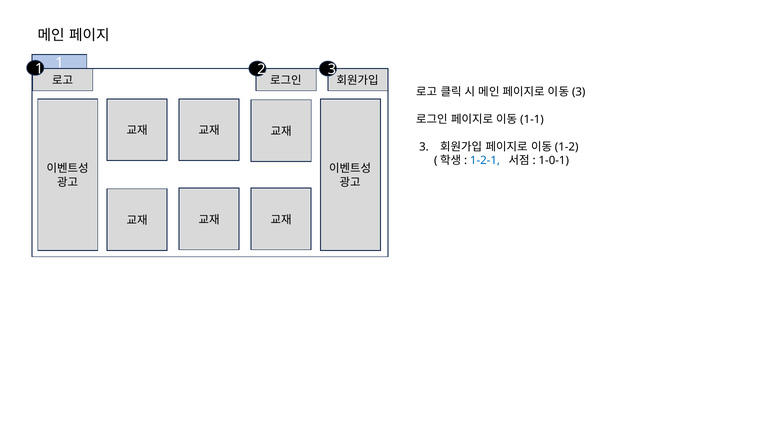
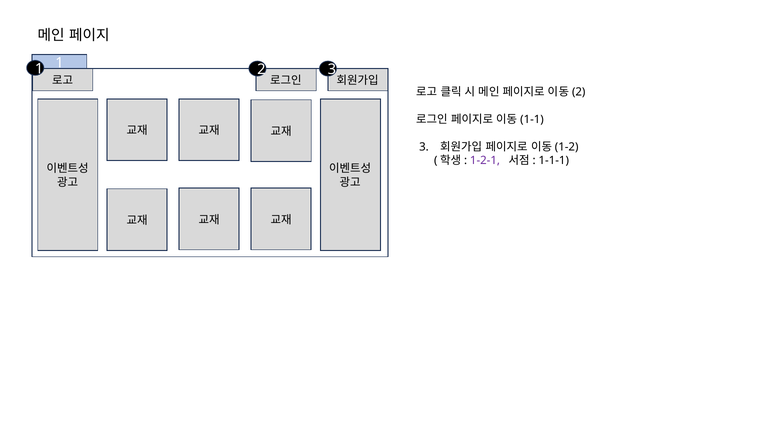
3: 3 -> 2 (579, 92)
1-2-1 colour: blue -> purple (485, 161)
1-0-1: 1-0-1 -> 1-1-1 (554, 161)
